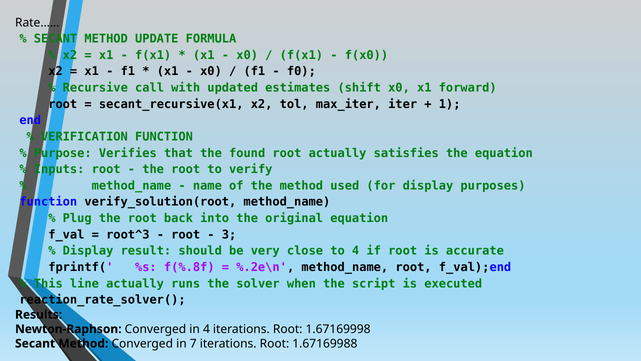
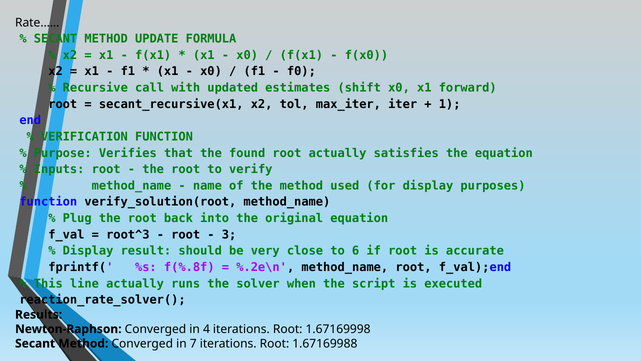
to 4: 4 -> 6 (356, 251)
